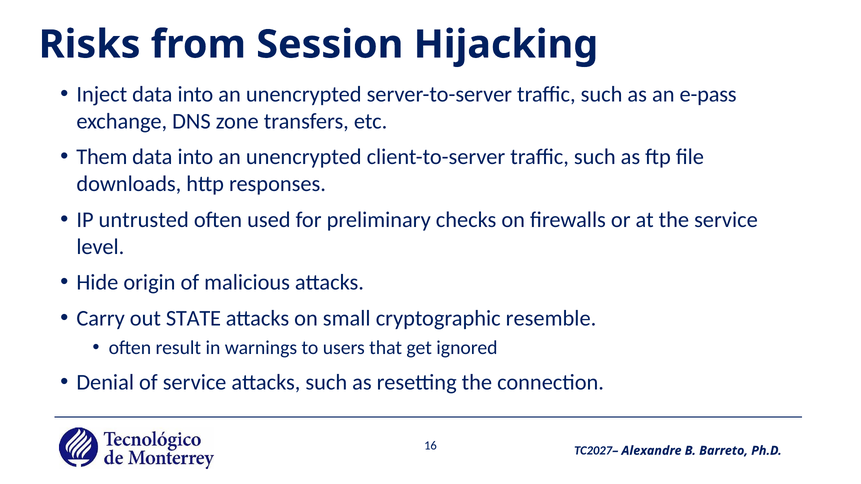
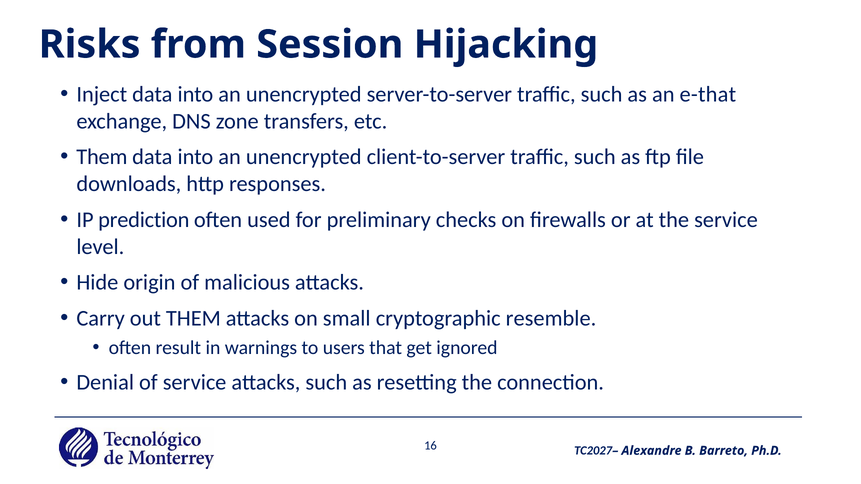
e-pass: e-pass -> e-that (708, 94)
untrusted: untrusted -> prediction (144, 220)
out STATE: STATE -> THEM (193, 319)
